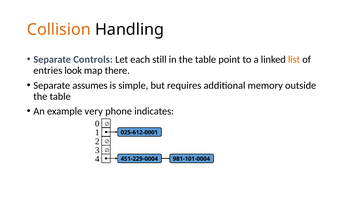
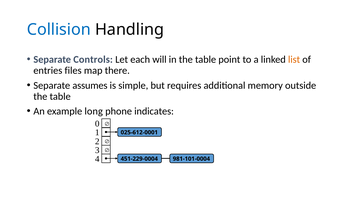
Collision colour: orange -> blue (59, 30)
still: still -> will (159, 60)
look: look -> files (73, 71)
very: very -> long (94, 111)
